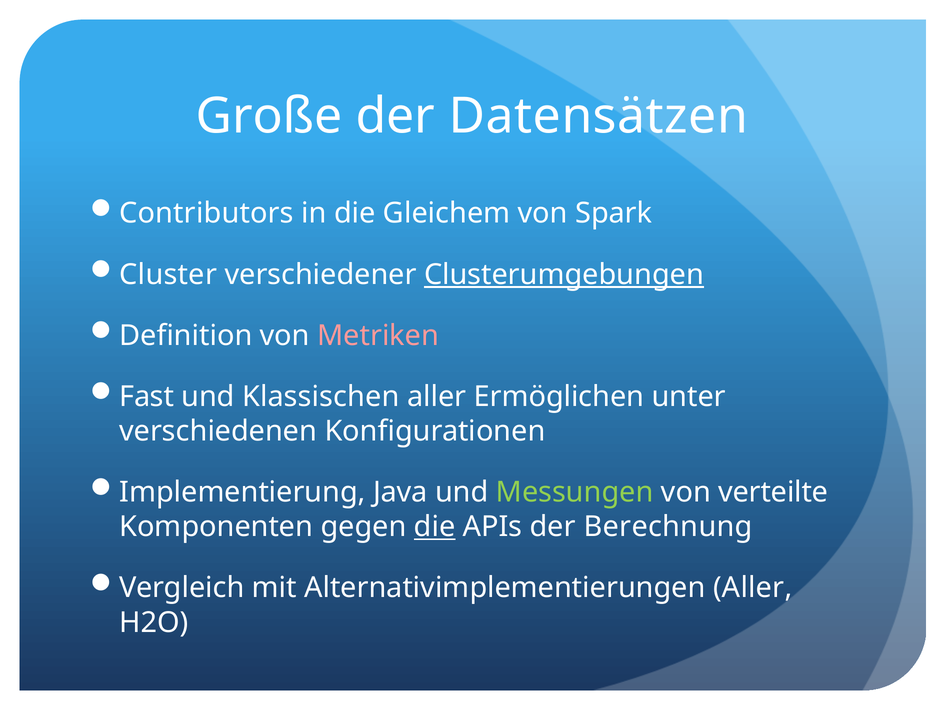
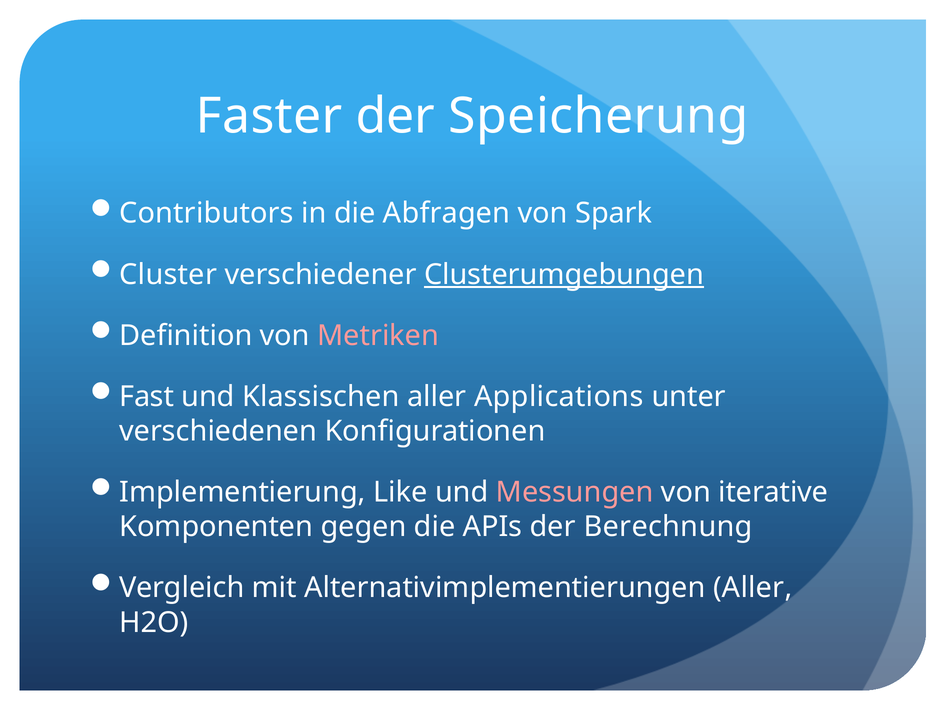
Große: Große -> Faster (269, 116)
Datensätzen: Datensätzen -> Speicherung (598, 116)
Gleichem: Gleichem -> Abfragen (447, 213)
Ermöglichen: Ermöglichen -> Applications (559, 396)
Java: Java -> Like (400, 492)
Messungen colour: light green -> pink (575, 492)
verteilte: verteilte -> iterative (773, 492)
die underline: present -> none (435, 527)
